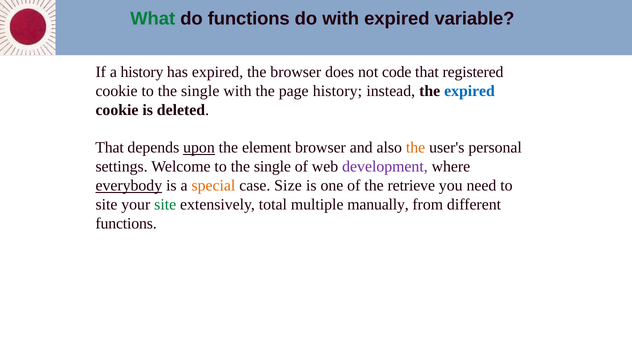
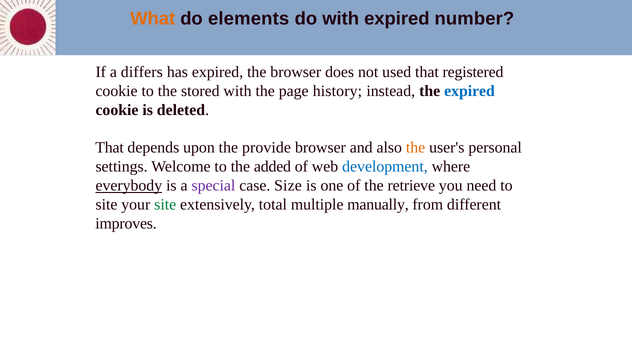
What colour: green -> orange (153, 19)
do functions: functions -> elements (249, 19)
variable: variable -> number (474, 19)
a history: history -> differs (142, 72)
code: code -> used (397, 72)
cookie to the single: single -> stored (200, 91)
upon underline: present -> none (199, 148)
element: element -> provide (266, 148)
Welcome to the single: single -> added (272, 167)
development colour: purple -> blue (385, 167)
special colour: orange -> purple (213, 186)
functions: functions -> improves (126, 224)
